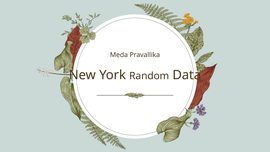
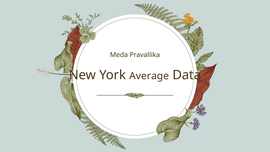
Random: Random -> Average (149, 76)
